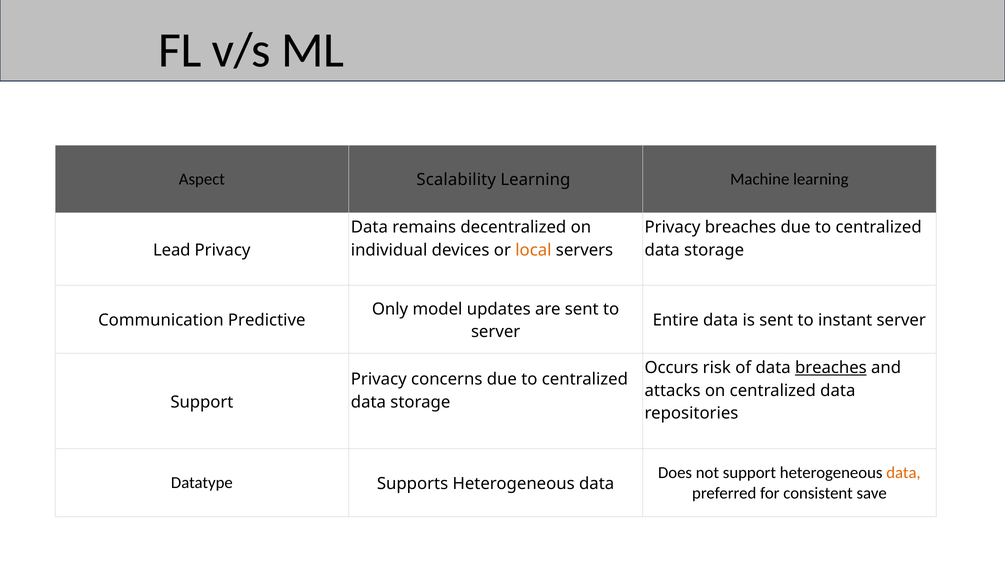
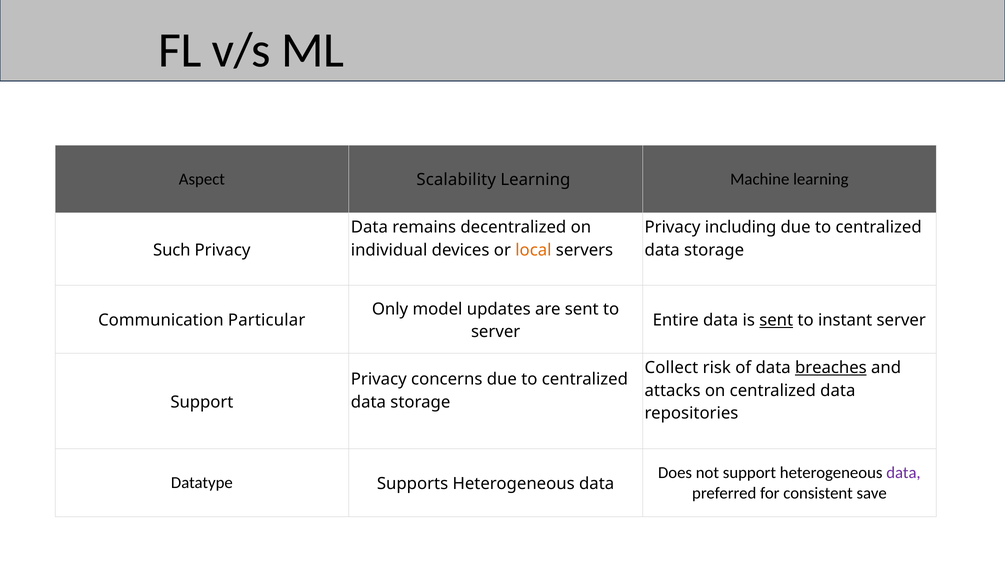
Privacy breaches: breaches -> including (741, 227)
Lead: Lead -> Such (172, 250)
Predictive: Predictive -> Particular (267, 321)
sent underline: none -> present (776, 321)
Occurs: Occurs -> Collect (671, 368)
data colour: orange -> purple (903, 473)
